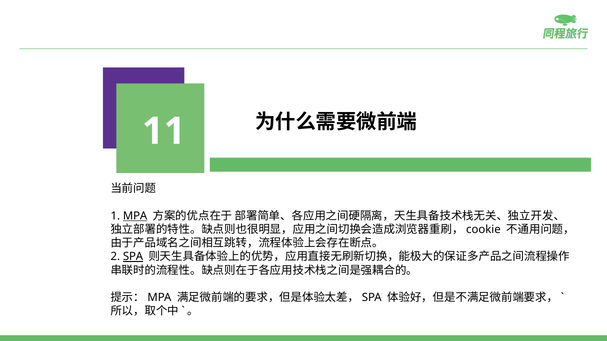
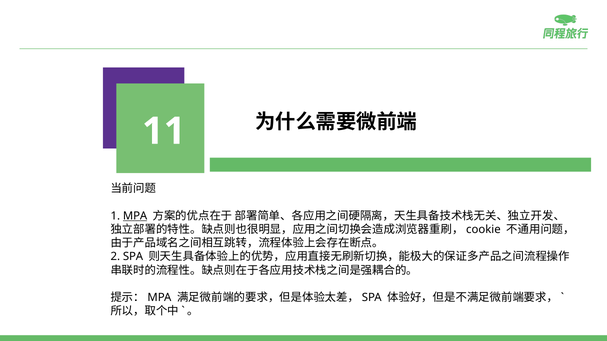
SPA underline: present -> none (133, 257)
